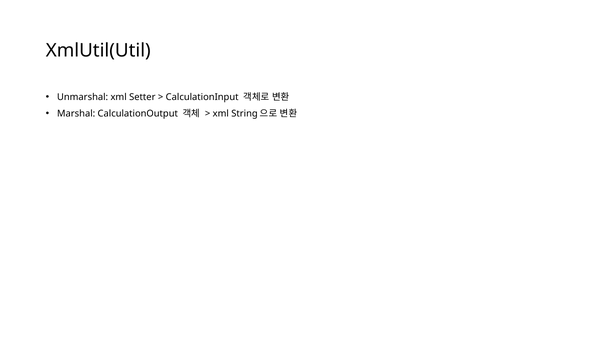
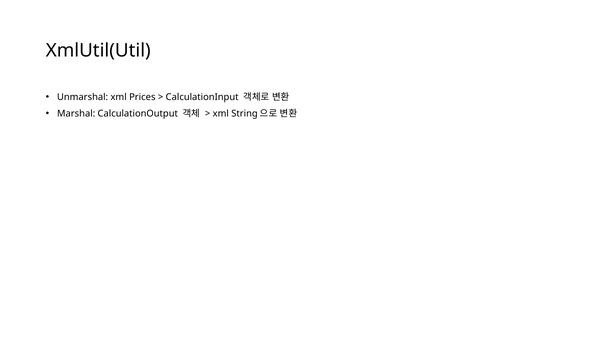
Setter: Setter -> Prices (142, 97)
